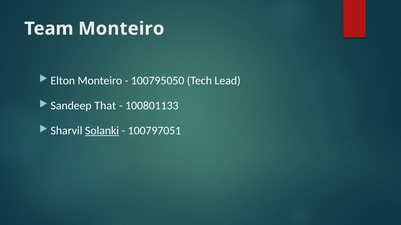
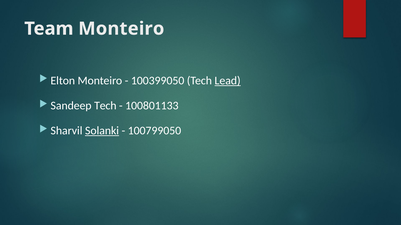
100795050: 100795050 -> 100399050 (158, 81)
Lead underline: none -> present (228, 81)
Sandeep That: That -> Tech (105, 106)
100797051: 100797051 -> 100799050 (154, 131)
